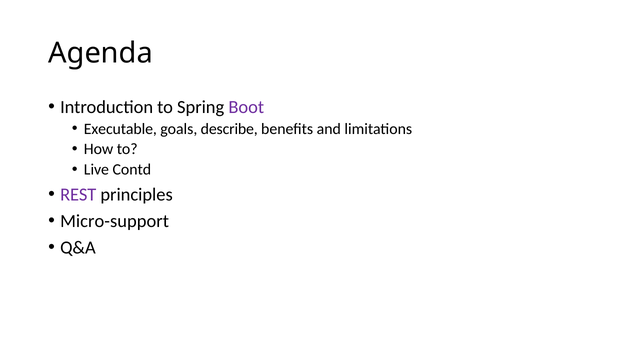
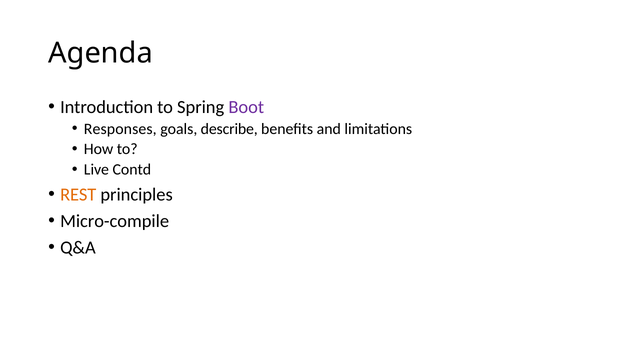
Executable: Executable -> Responses (120, 129)
REST colour: purple -> orange (78, 195)
Micro-support: Micro-support -> Micro-compile (115, 221)
